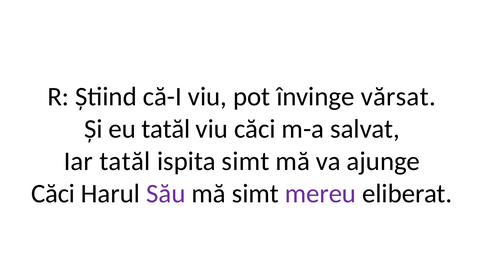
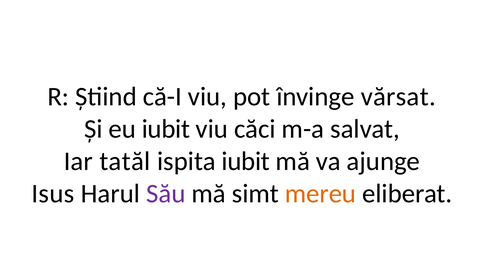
eu tatăl: tatăl -> iubit (166, 129)
ispita simt: simt -> iubit (246, 161)
Căci: Căci -> Isus (53, 194)
mereu colour: purple -> orange (320, 194)
